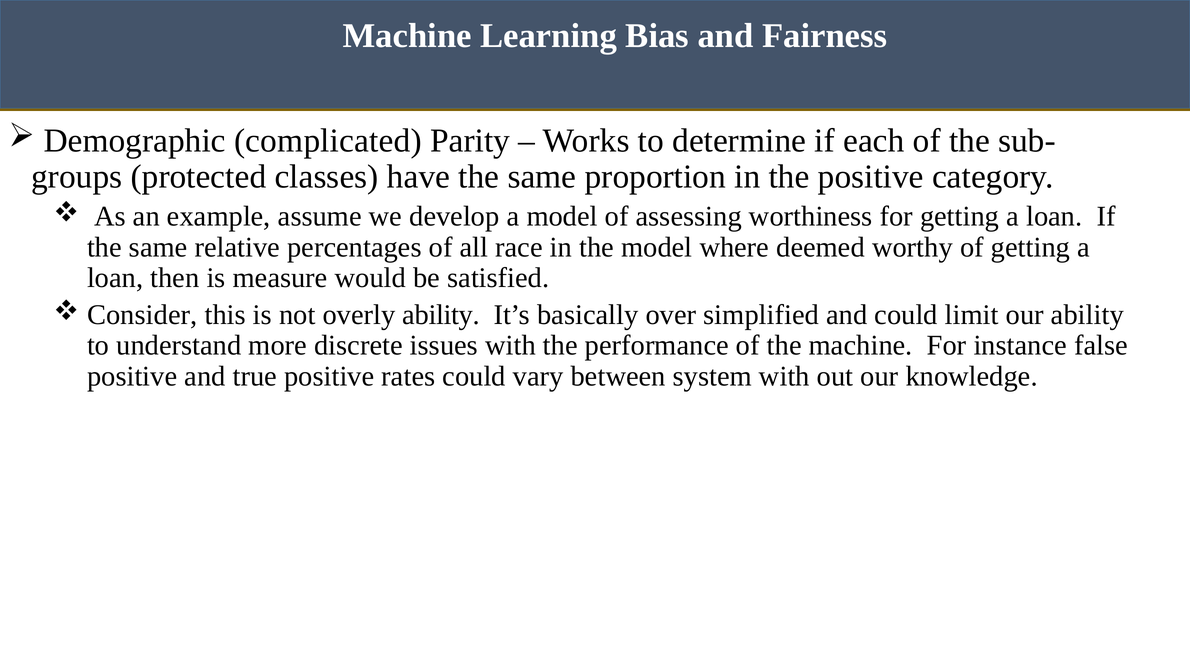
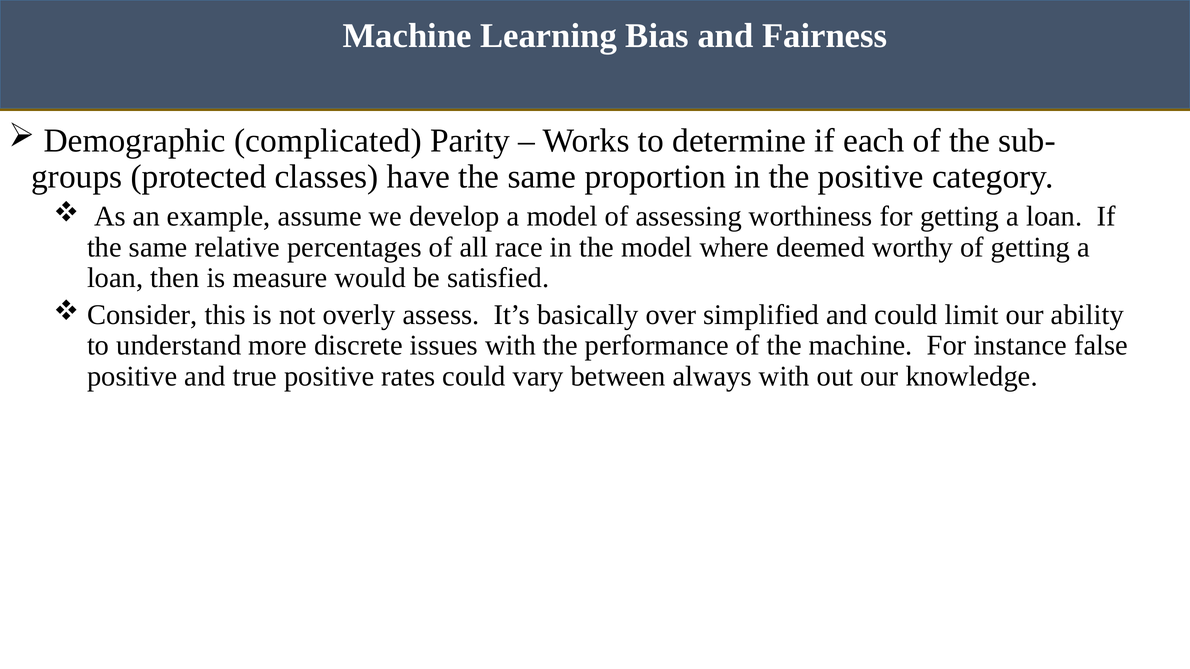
overly ability: ability -> assess (441, 315)
system: system -> always (712, 377)
